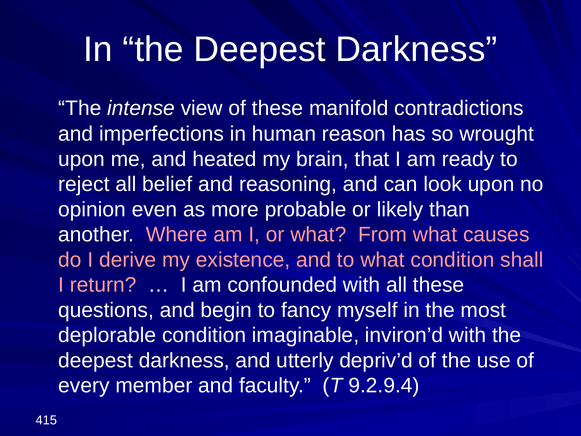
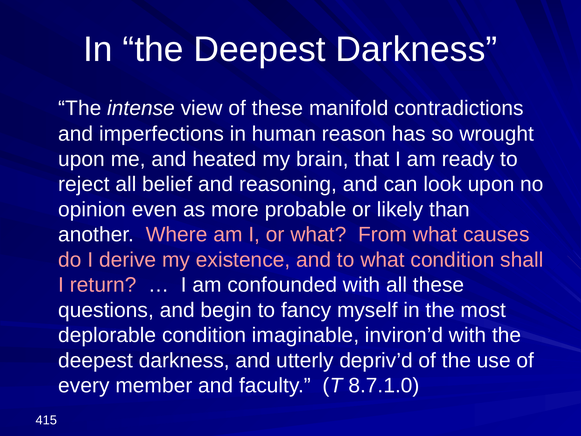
9.2.9.4: 9.2.9.4 -> 8.7.1.0 (384, 385)
